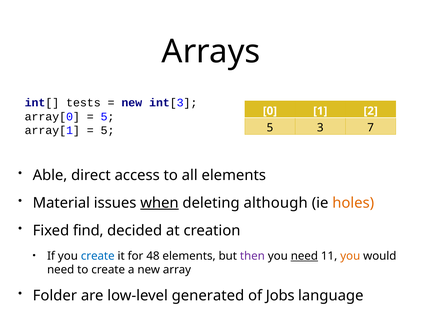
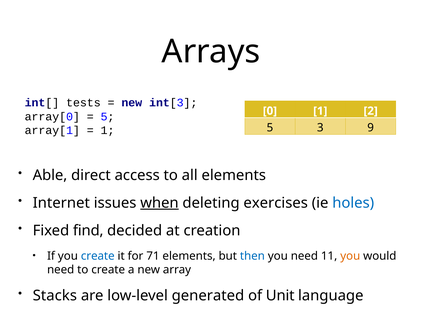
7: 7 -> 9 (371, 128)
5: 5 -> 1 (108, 131)
Material: Material -> Internet (61, 203)
although: although -> exercises (276, 203)
holes colour: orange -> blue (353, 203)
48: 48 -> 71 (153, 256)
then colour: purple -> blue (252, 256)
need underline: present -> none (304, 256)
Folder: Folder -> Stacks (55, 296)
Jobs: Jobs -> Unit (280, 296)
